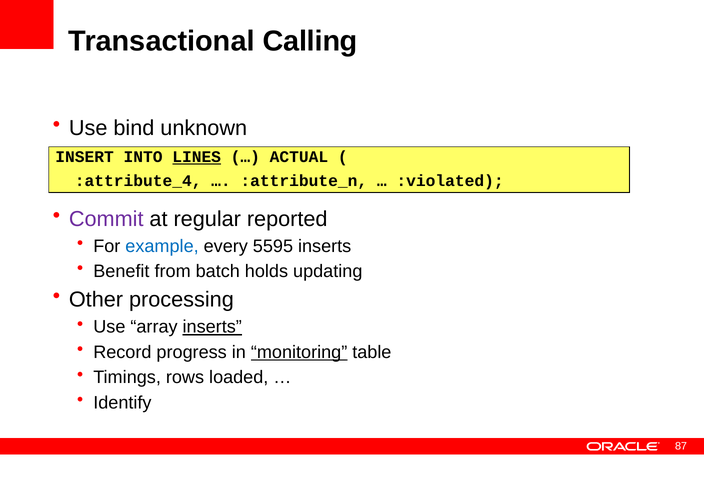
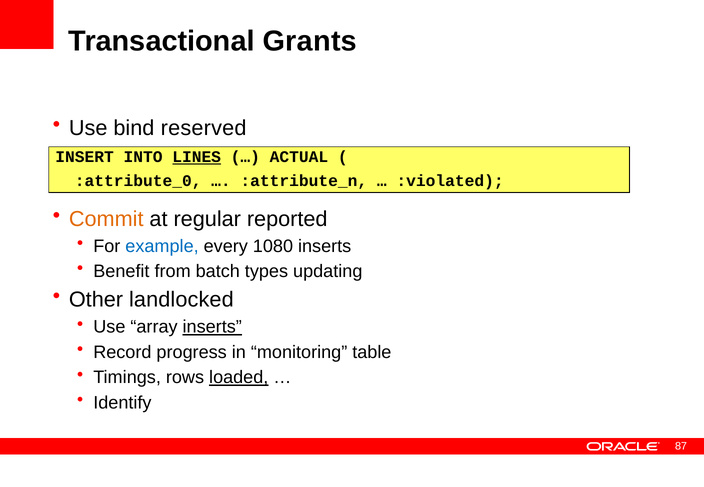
Calling: Calling -> Grants (310, 41)
unknown: unknown -> reserved (204, 128)
:attribute_4: :attribute_4 -> :attribute_0 (138, 181)
Commit colour: purple -> orange (106, 219)
5595: 5595 -> 1080 (273, 246)
holds: holds -> types (266, 272)
processing: processing -> landlocked (181, 300)
monitoring underline: present -> none (299, 353)
loaded underline: none -> present (239, 378)
